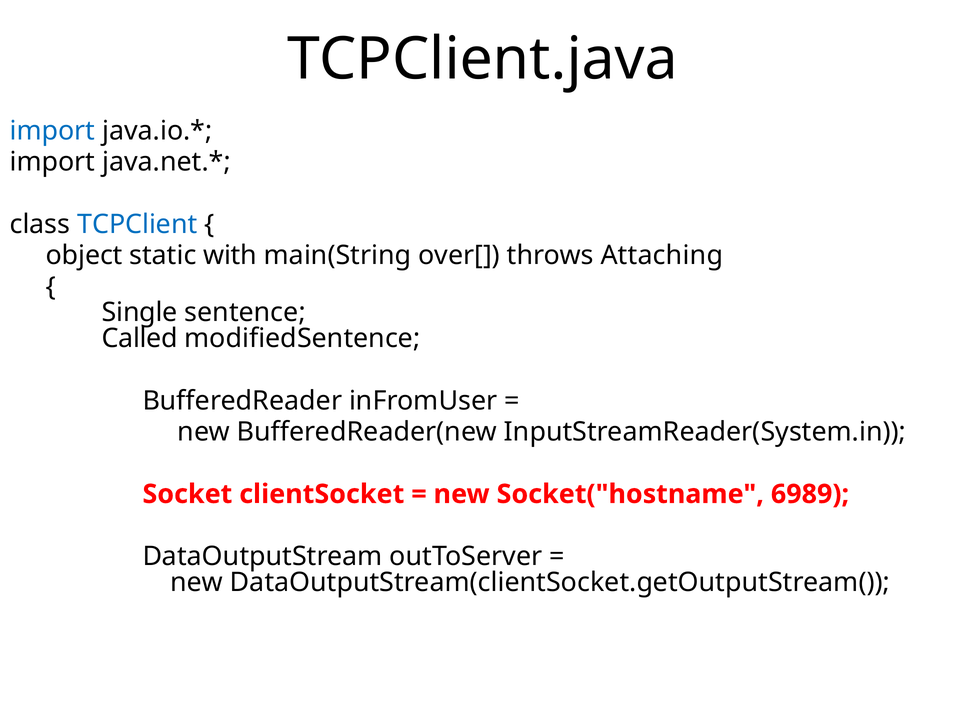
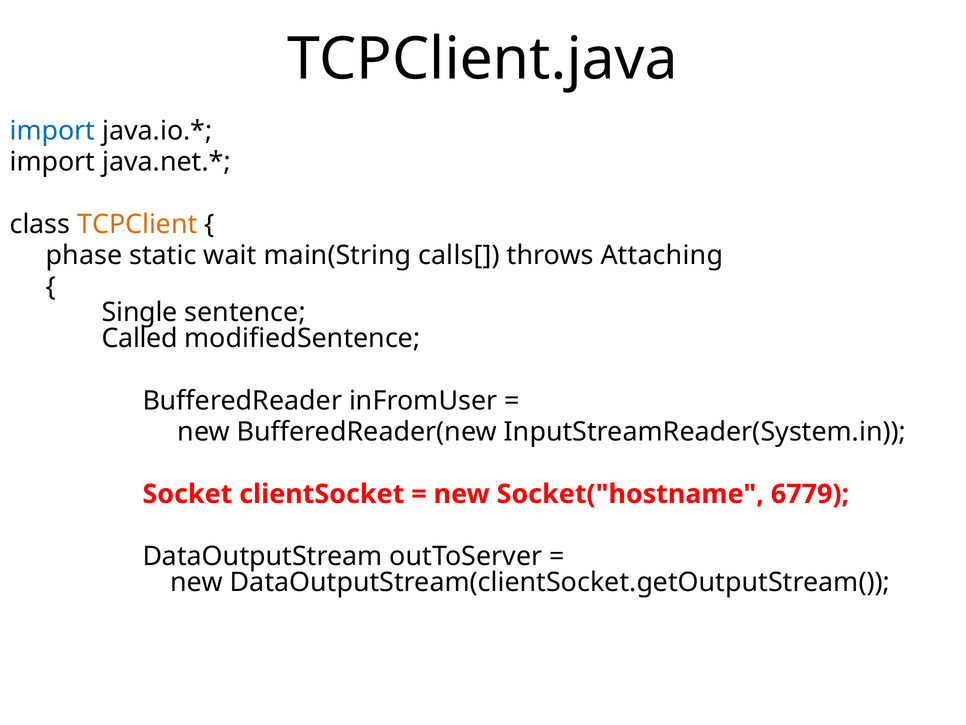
TCPClient colour: blue -> orange (137, 224)
object: object -> phase (84, 255)
with: with -> wait (230, 255)
over[: over[ -> calls[ (459, 255)
6989: 6989 -> 6779 (810, 494)
